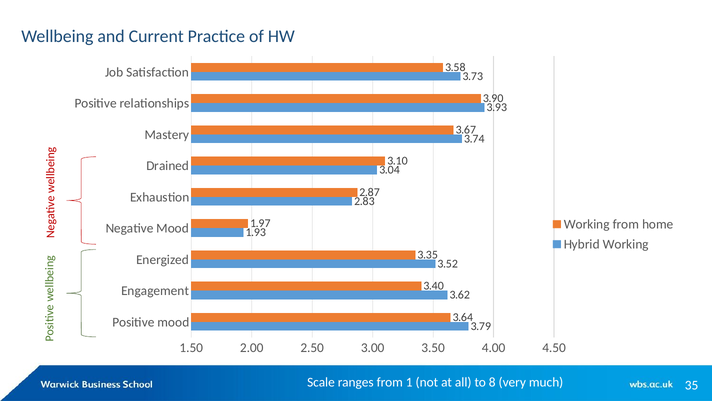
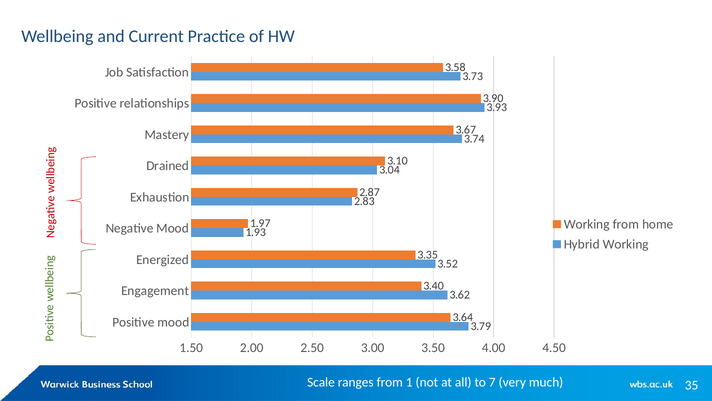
8: 8 -> 7 (492, 382)
